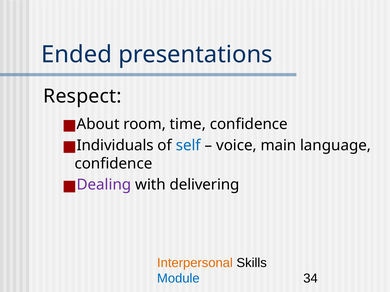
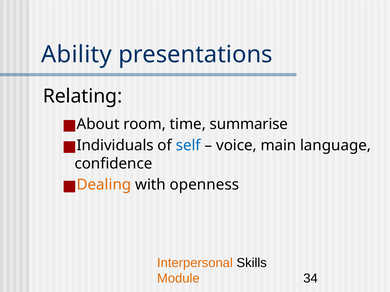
Ended: Ended -> Ability (76, 55)
Respect: Respect -> Relating (83, 96)
time confidence: confidence -> summarise (249, 124)
Dealing colour: purple -> orange (104, 185)
delivering: delivering -> openness (204, 185)
Module colour: blue -> orange (178, 279)
